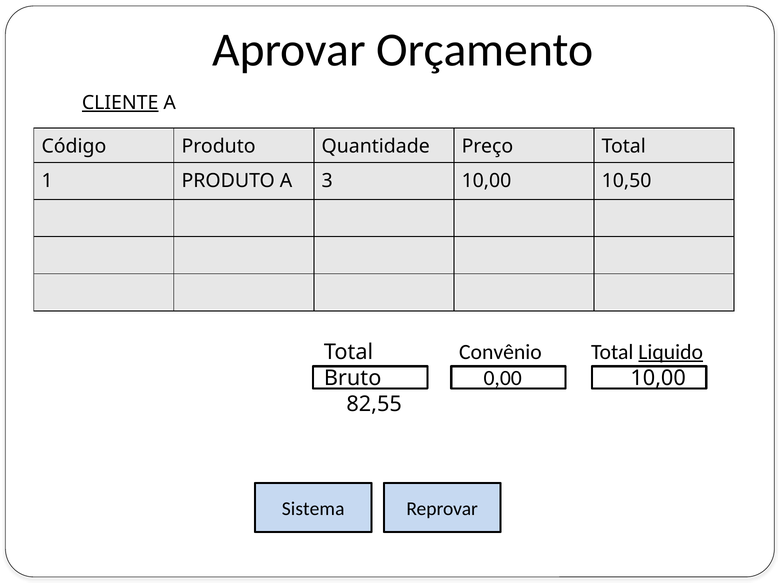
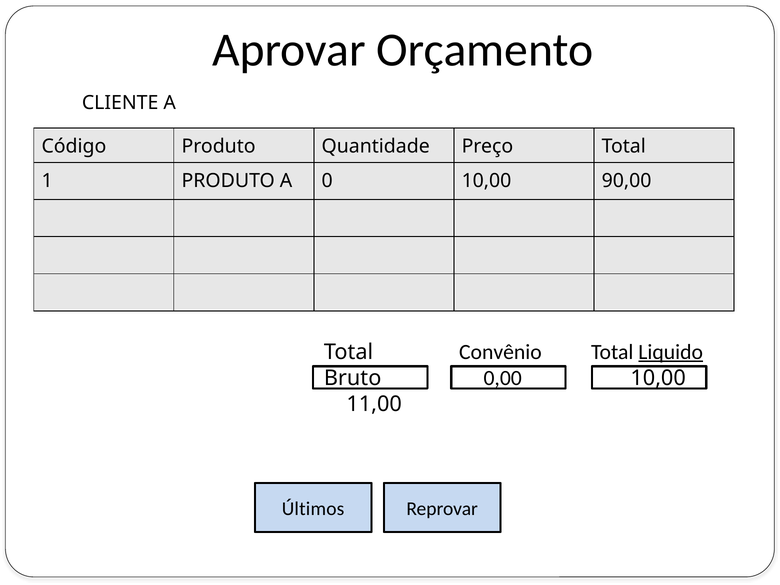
CLIENTE underline: present -> none (120, 103)
3: 3 -> 0 (327, 181)
10,50: 10,50 -> 90,00 (627, 181)
82,55: 82,55 -> 11,00 (374, 404)
Sistema: Sistema -> Últimos (313, 509)
